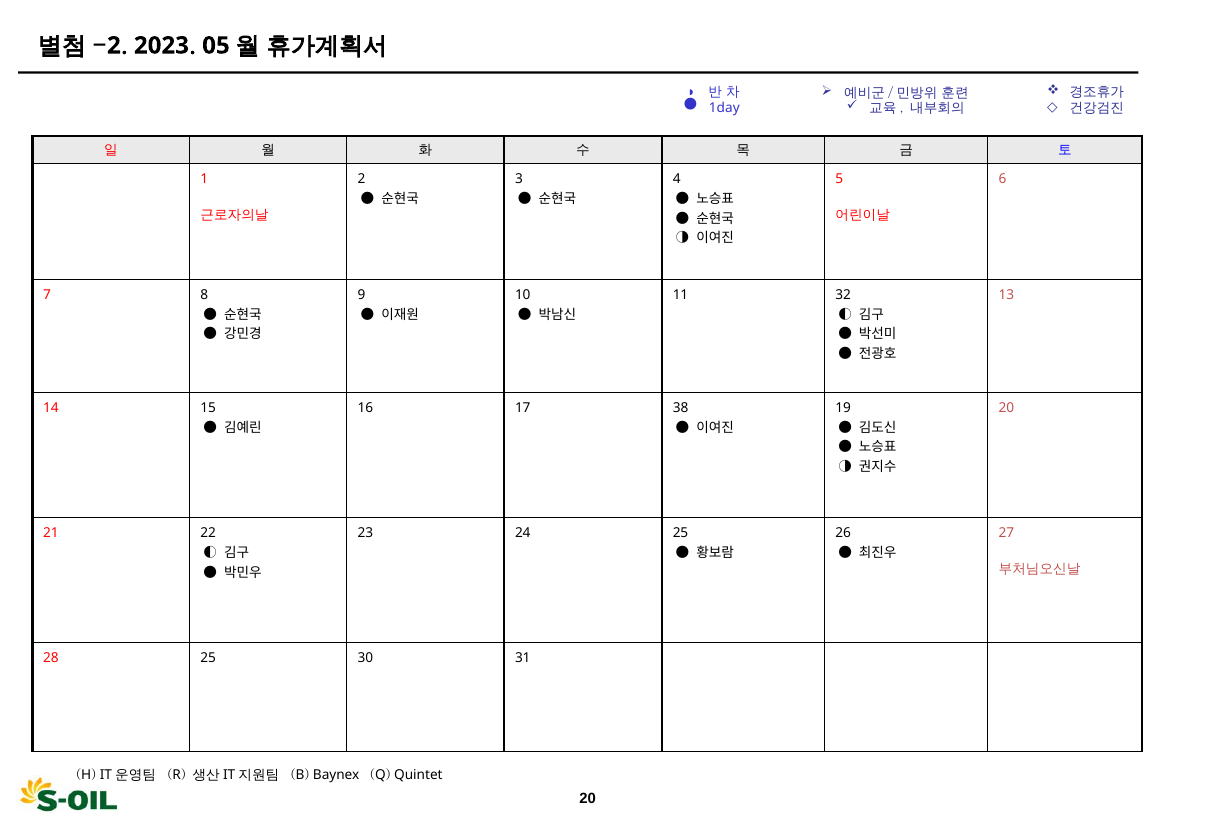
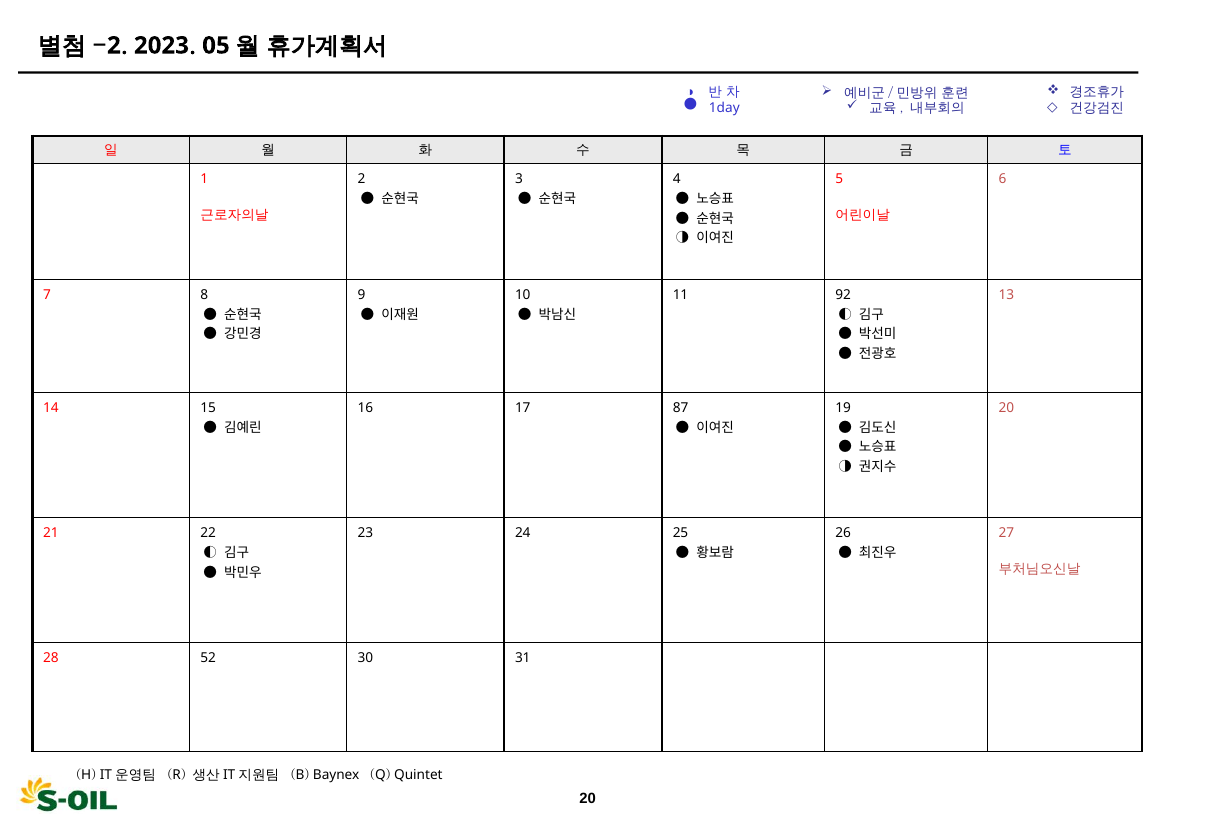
32: 32 -> 92 (843, 295)
38: 38 -> 87 (681, 408)
28 25: 25 -> 52 (208, 658)
